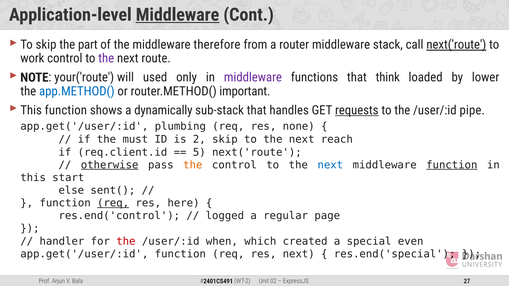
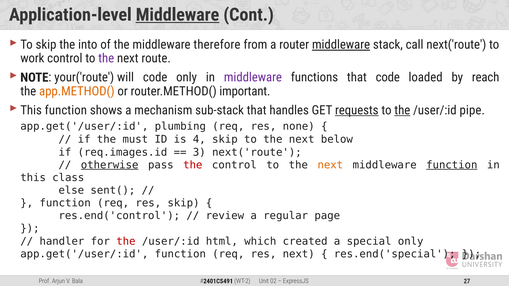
part: part -> into (88, 45)
middleware underline: none -> present (341, 45)
next('route underline: present -> none (456, 45)
will used: used -> code (155, 78)
that think: think -> code (388, 78)
lower: lower -> reach (486, 78)
app.METHOD( colour: blue -> orange (77, 91)
dynamically: dynamically -> mechanism (163, 110)
the underline: none -> present (402, 110)
2: 2 -> 4 (199, 140)
reach: reach -> below (337, 140)
req.client.id: req.client.id -> req.images.id (122, 152)
5: 5 -> 3 (199, 152)
the colour: orange -> red (193, 165)
next colour: blue -> orange (330, 165)
start: start -> class (68, 178)
req underline: present -> none (113, 203)
res here: here -> skip (183, 203)
logged: logged -> review (225, 216)
when: when -> html (222, 241)
special even: even -> only (411, 241)
